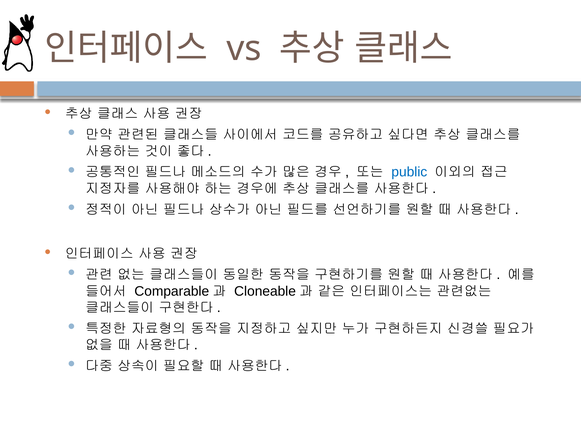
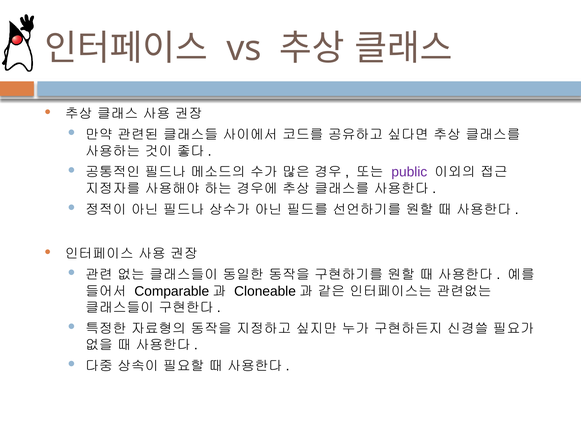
public colour: blue -> purple (409, 172)
